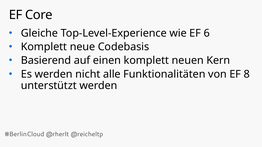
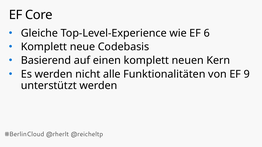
8: 8 -> 9 (247, 74)
